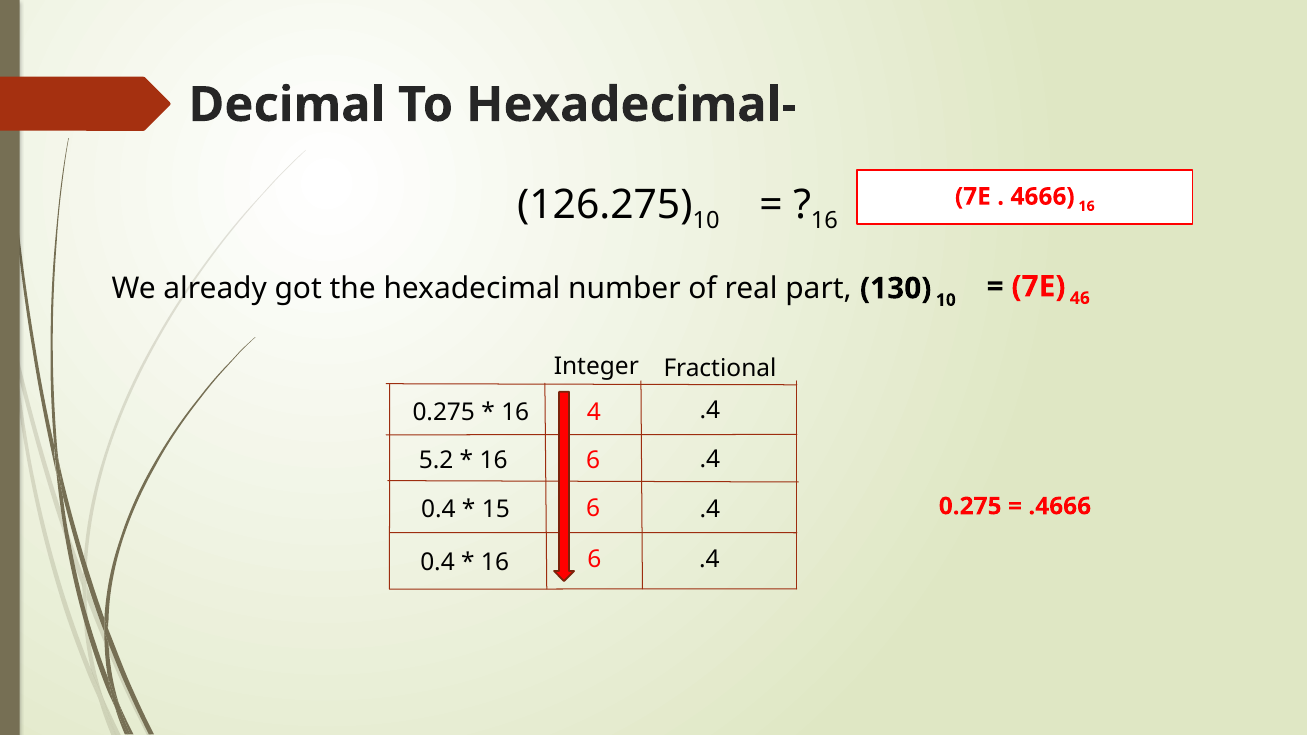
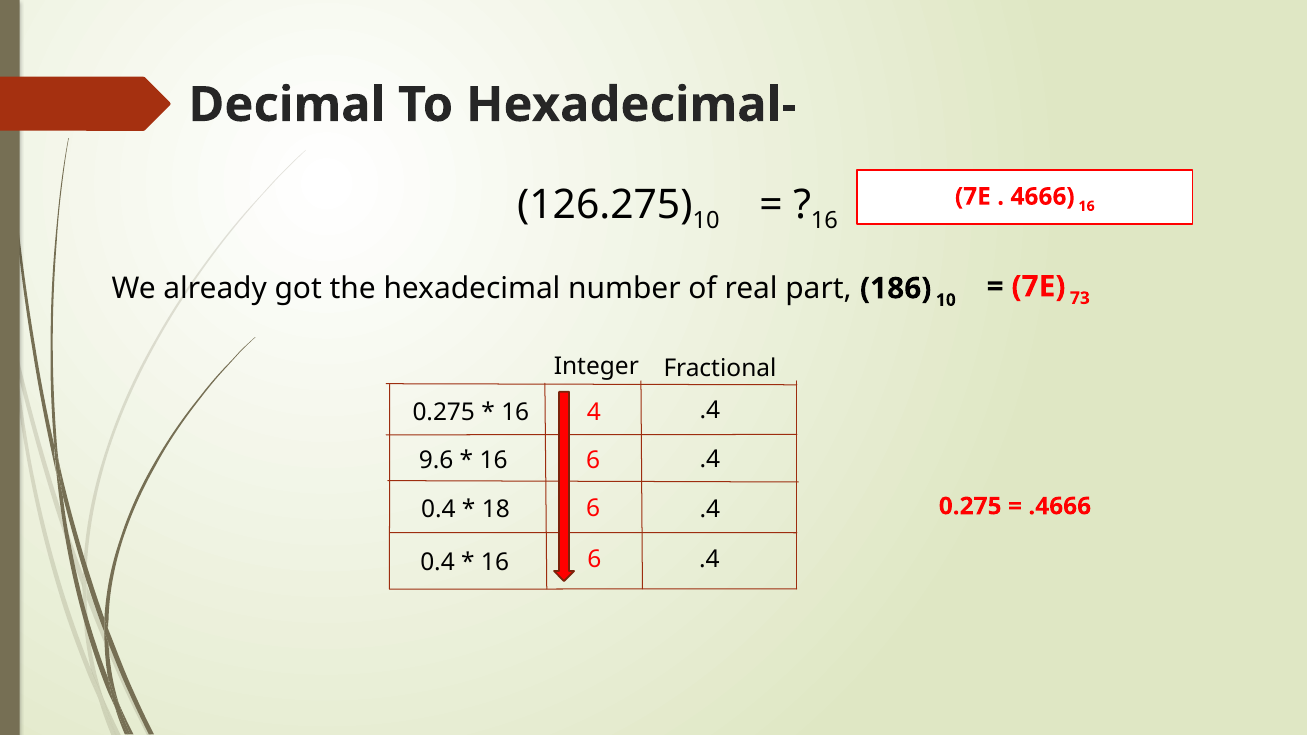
130: 130 -> 186 (896, 289)
46: 46 -> 73 (1080, 298)
5.2: 5.2 -> 9.6 (436, 461)
15: 15 -> 18 (496, 510)
